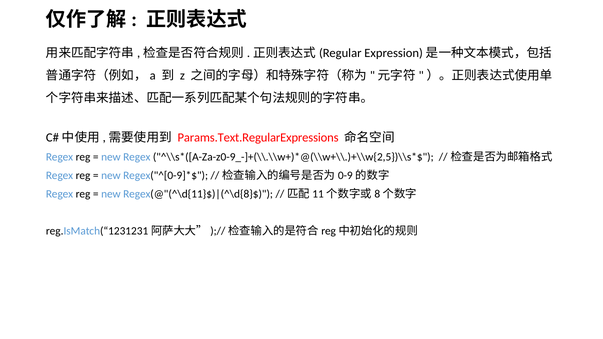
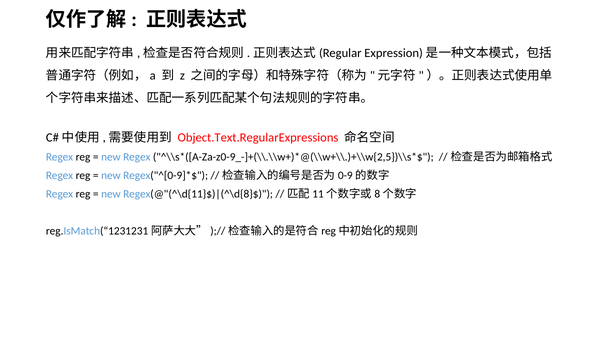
Params.Text.RegularExpressions: Params.Text.RegularExpressions -> Object.Text.RegularExpressions (258, 138)
